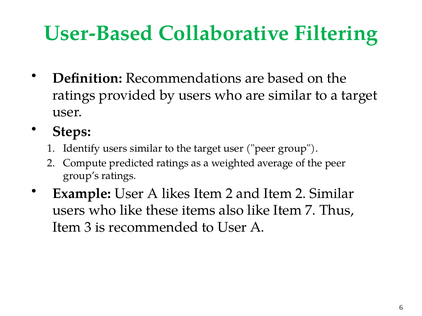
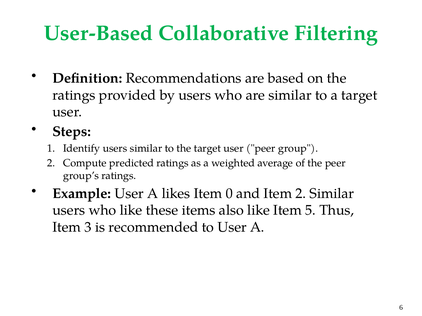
likes Item 2: 2 -> 0 (229, 194)
7: 7 -> 5 (311, 211)
